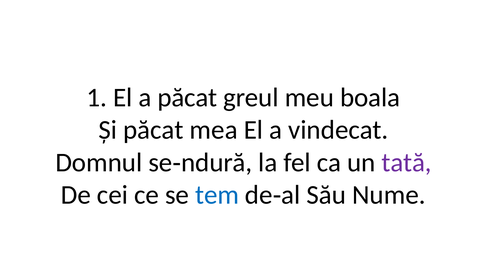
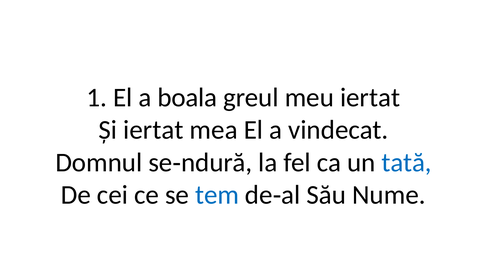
a păcat: păcat -> boala (187, 97)
meu boala: boala -> iertat (370, 97)
Și păcat: păcat -> iertat (153, 130)
tată colour: purple -> blue (407, 162)
